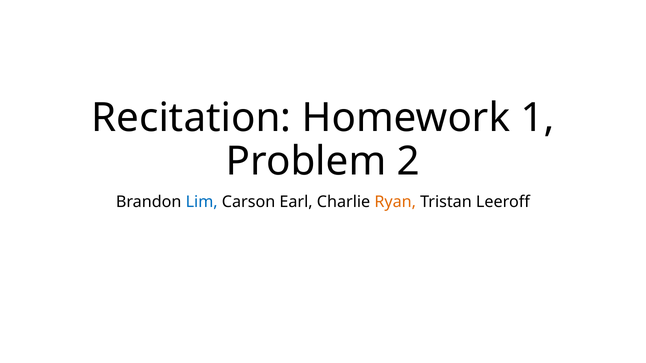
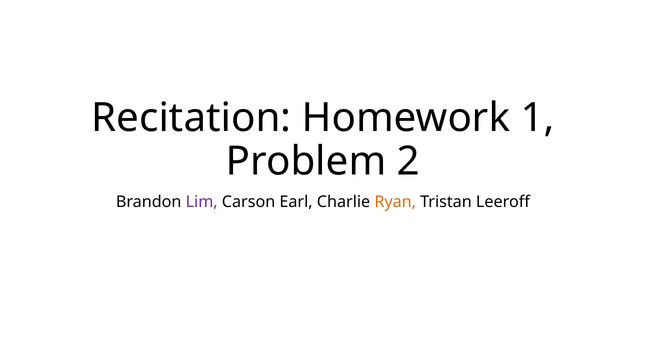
Lim colour: blue -> purple (202, 202)
